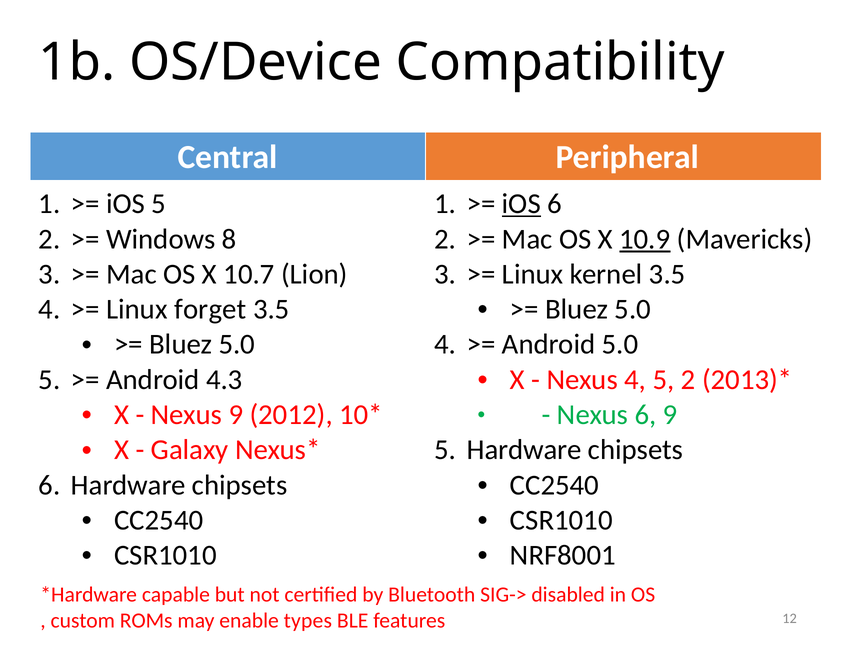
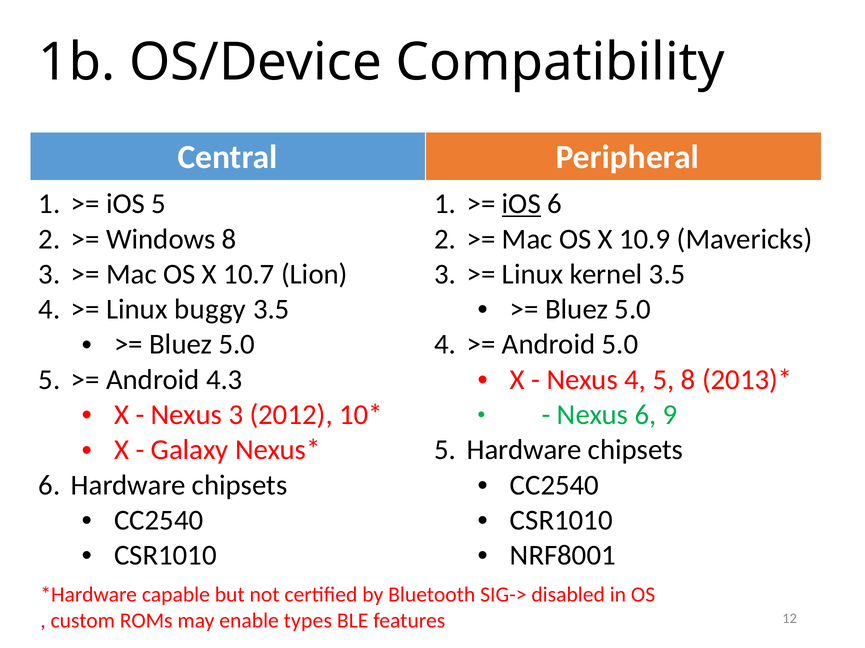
10.9 underline: present -> none (645, 239)
forget: forget -> buggy (210, 310)
4 5 2: 2 -> 8 (688, 380)
Nexus 9: 9 -> 3 (236, 415)
